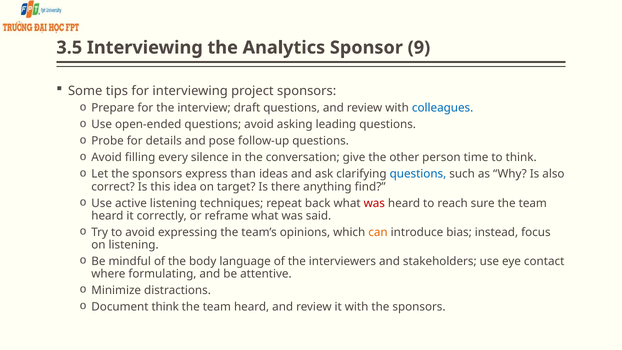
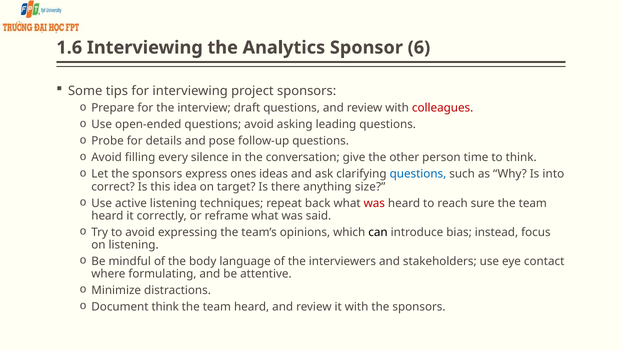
3.5: 3.5 -> 1.6 (69, 48)
9: 9 -> 6 (419, 48)
colleagues colour: blue -> red (443, 108)
than: than -> ones (243, 174)
also: also -> into (553, 174)
find: find -> size (370, 187)
can colour: orange -> black (378, 232)
